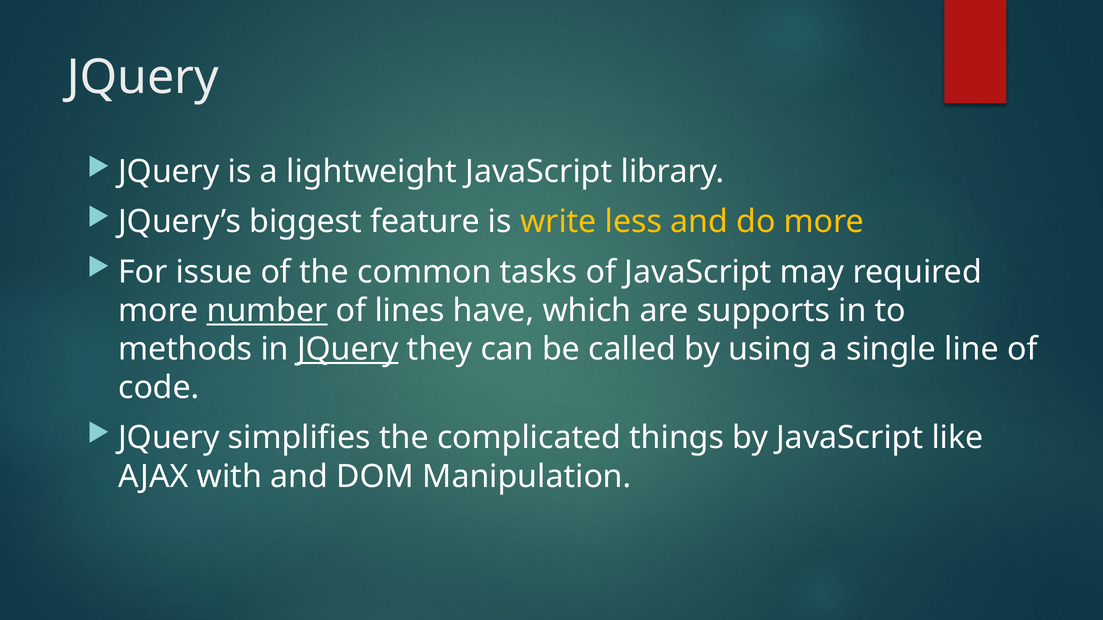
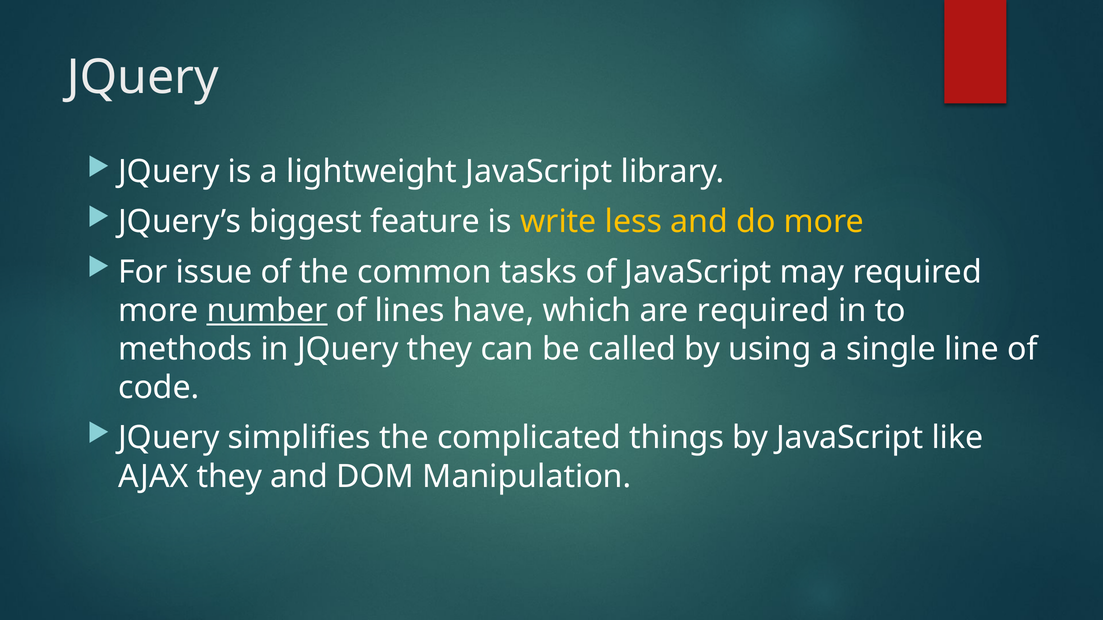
are supports: supports -> required (763, 311)
JQuery underline: present -> none (348, 349)
AJAX with: with -> they (229, 477)
